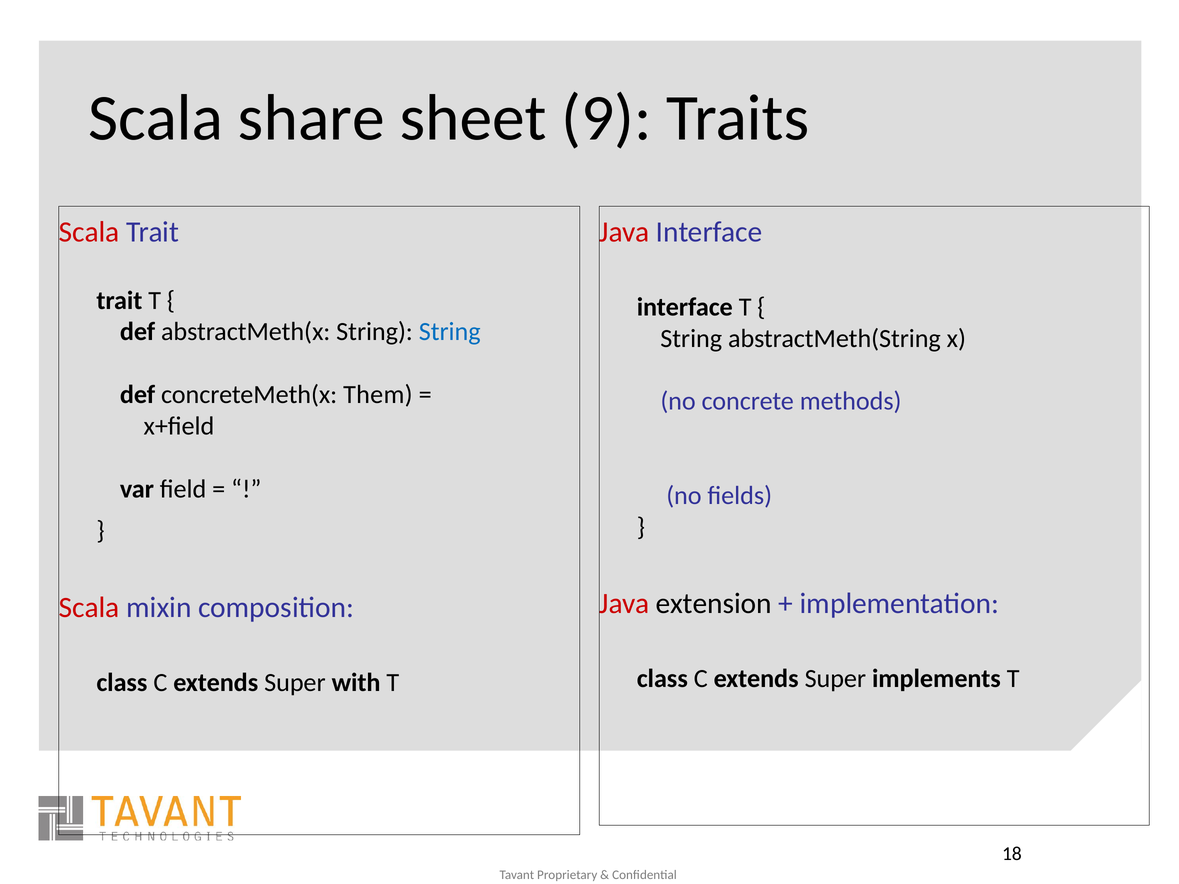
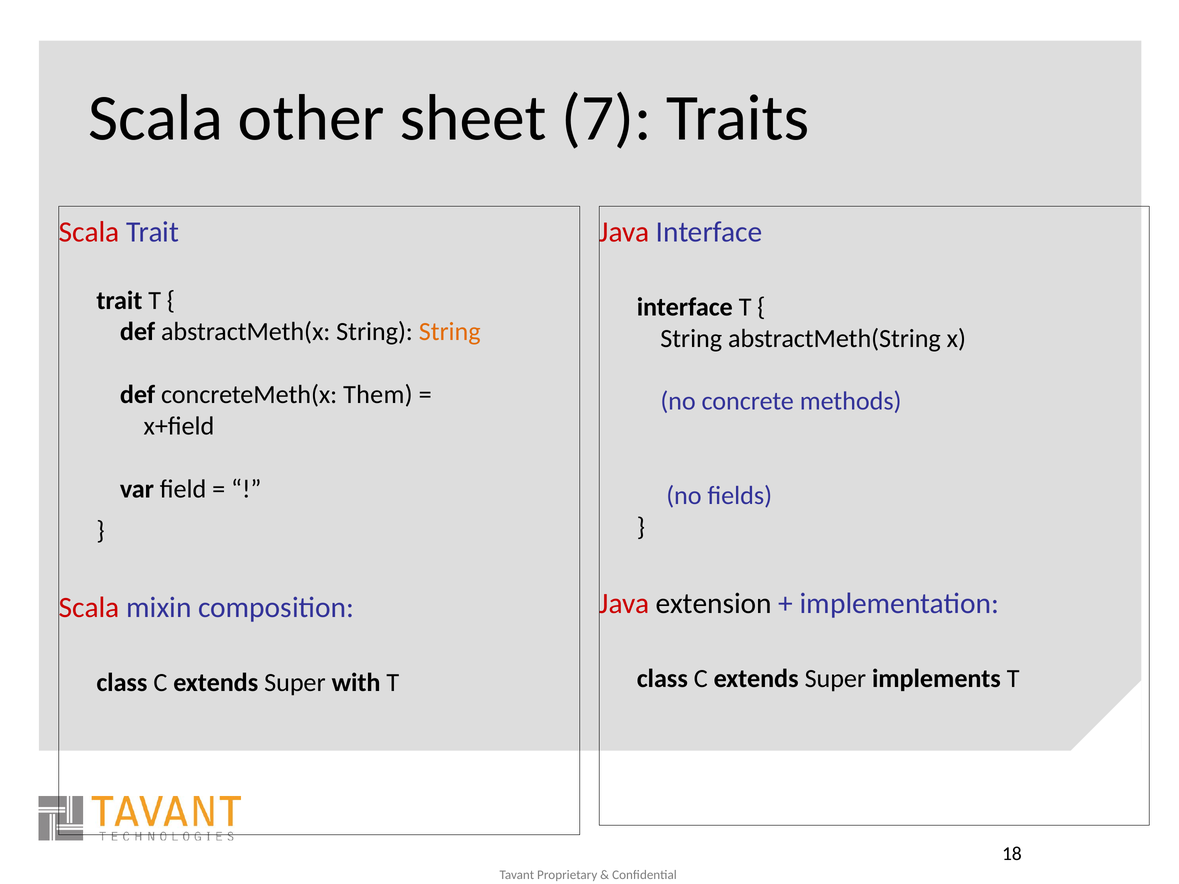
share: share -> other (311, 118)
9: 9 -> 7 (606, 118)
String colour: blue -> orange (450, 332)
